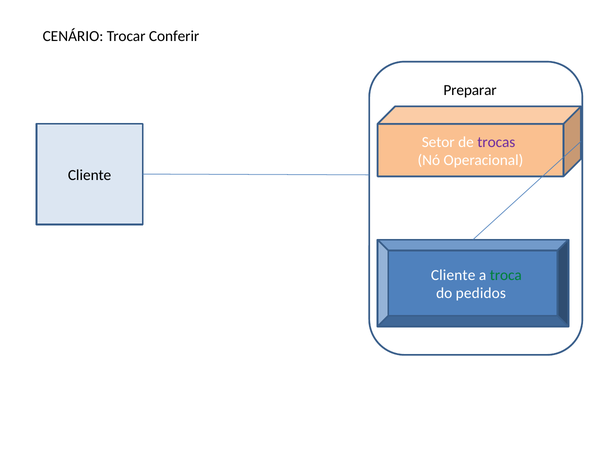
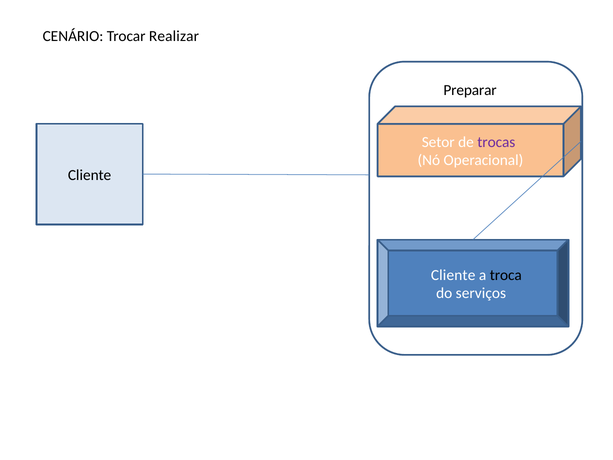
Conferir: Conferir -> Realizar (174, 36)
troca colour: green -> black (506, 275)
pedidos: pedidos -> serviços (481, 293)
